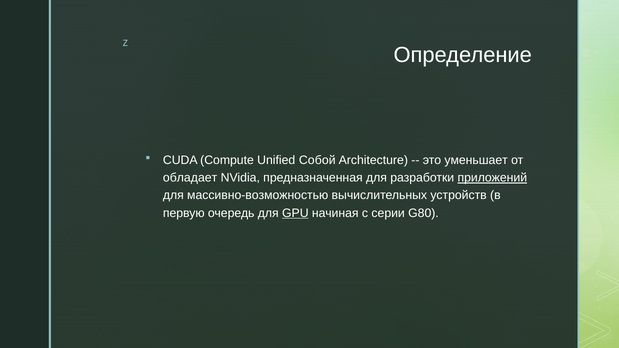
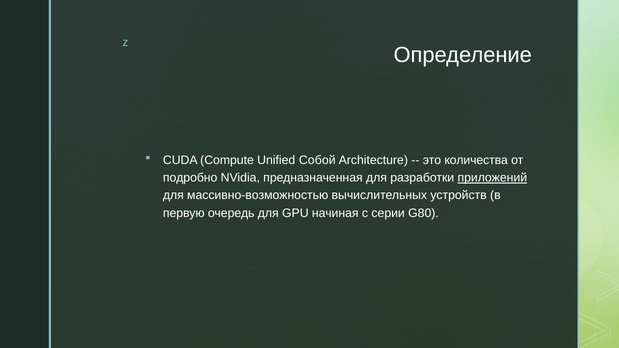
уменьшает: уменьшает -> количества (476, 160)
обладает: обладает -> подробно (190, 178)
GPU underline: present -> none (295, 213)
